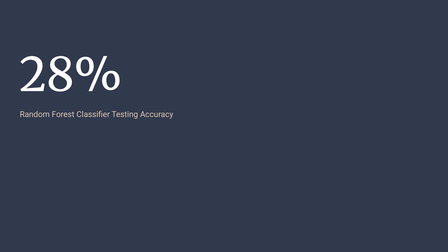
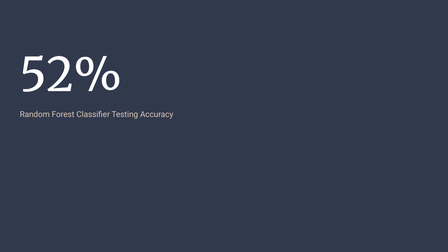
28%: 28% -> 52% (71, 76)
